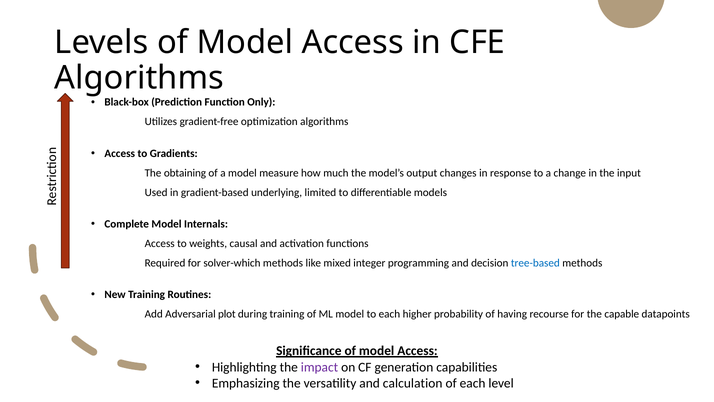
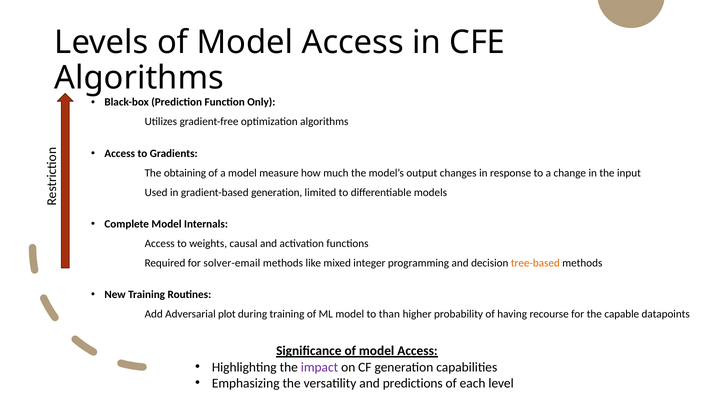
gradient-based underlying: underlying -> generation (277, 192)
solver-which: solver-which -> solver-email (232, 263)
tree-based colour: blue -> orange (535, 263)
to each: each -> than (389, 314)
calculation: calculation -> predictions (413, 383)
